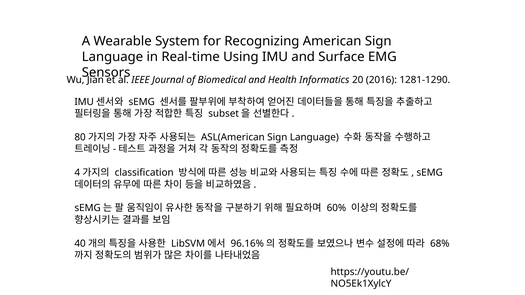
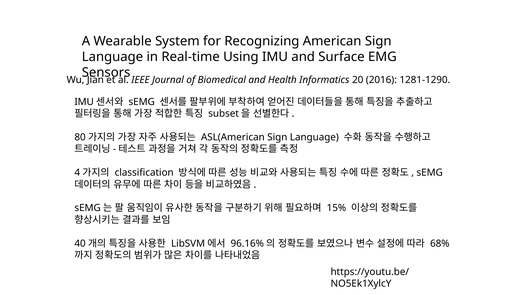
60%: 60% -> 15% (336, 208)
